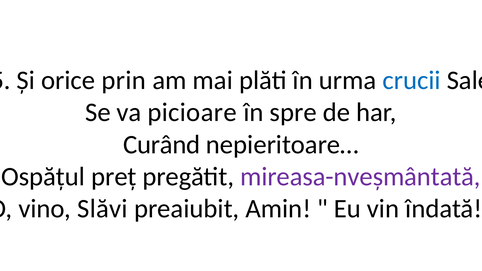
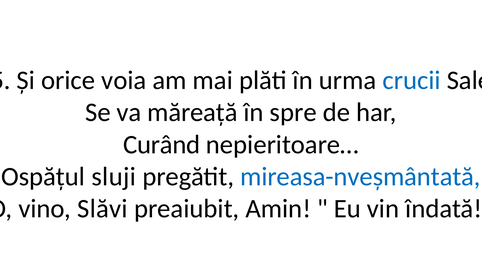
prin: prin -> voia (124, 80)
picioare: picioare -> măreață (192, 113)
preț: preț -> sluji (114, 177)
mireasa-nveșmântată colour: purple -> blue (360, 177)
